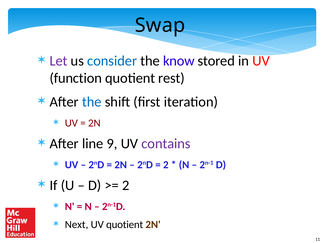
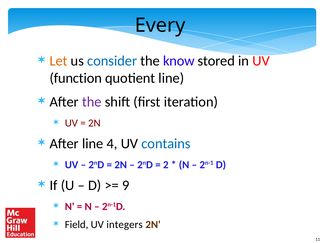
Swap: Swap -> Every (160, 25)
Let colour: purple -> orange (58, 61)
quotient rest: rest -> line (171, 78)
the colour: blue -> purple (92, 102)
9: 9 -> 4 (112, 144)
contains colour: purple -> blue (166, 144)
2: 2 -> 9 (126, 185)
Next: Next -> Field (77, 225)
UV quotient: quotient -> integers (125, 225)
